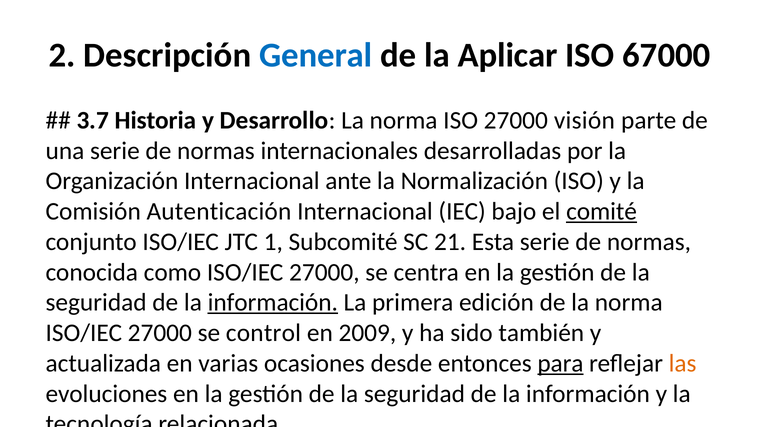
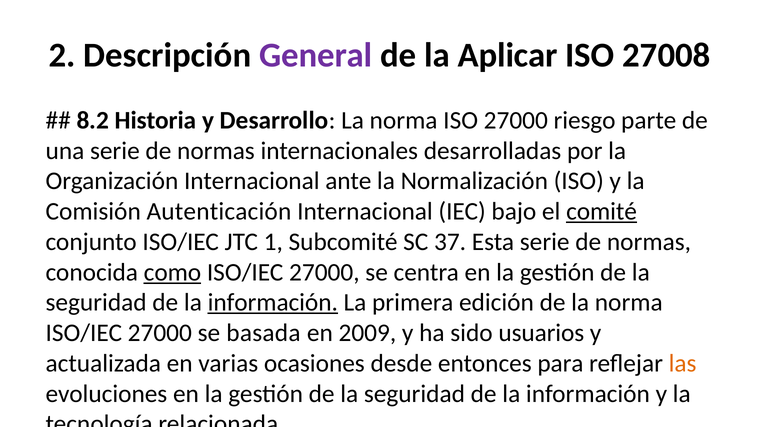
General colour: blue -> purple (316, 55)
67000: 67000 -> 27008 (666, 55)
3.7: 3.7 -> 8.2 (93, 121)
visión: visión -> riesgo (585, 121)
21: 21 -> 37 (450, 242)
como underline: none -> present (172, 273)
control: control -> basada (263, 333)
también: también -> usuarios (541, 333)
para underline: present -> none (560, 364)
